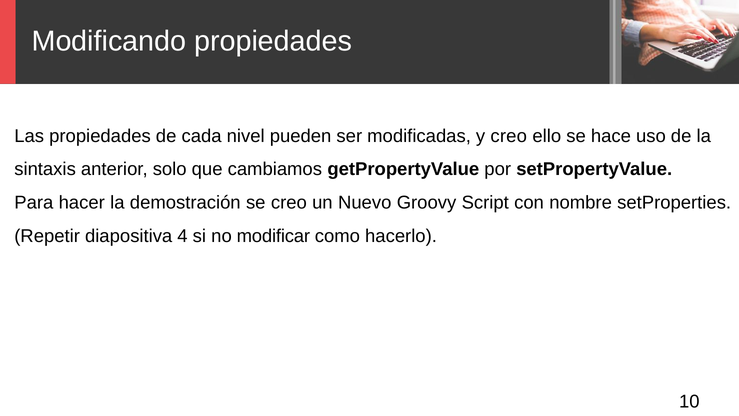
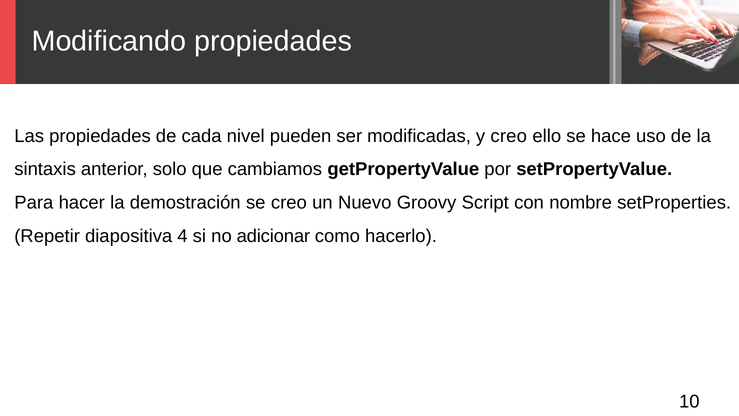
modificar: modificar -> adicionar (273, 236)
